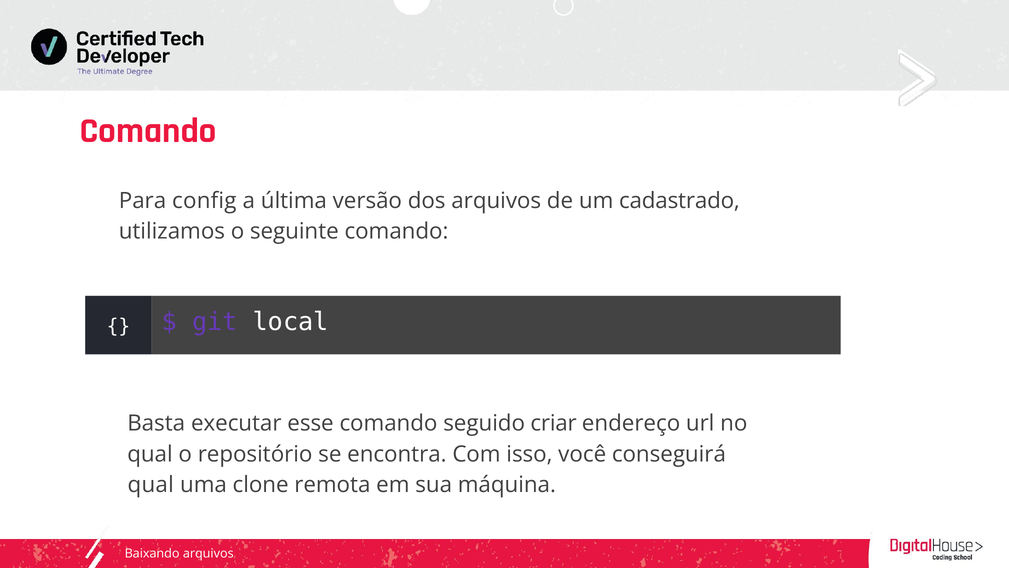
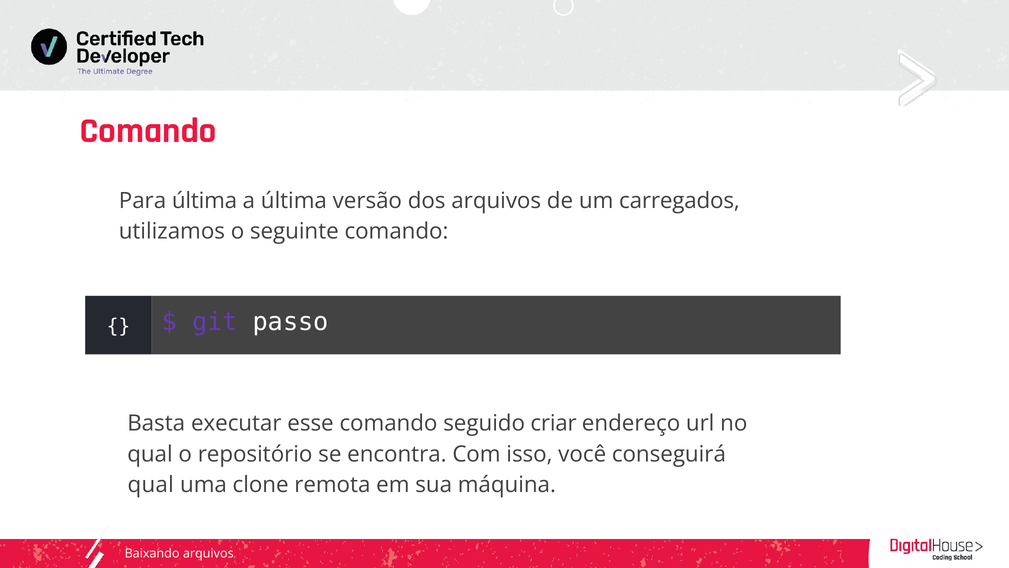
Para config: config -> última (205, 201)
cadastrado: cadastrado -> carregados (679, 201)
local: local -> passo (291, 322)
